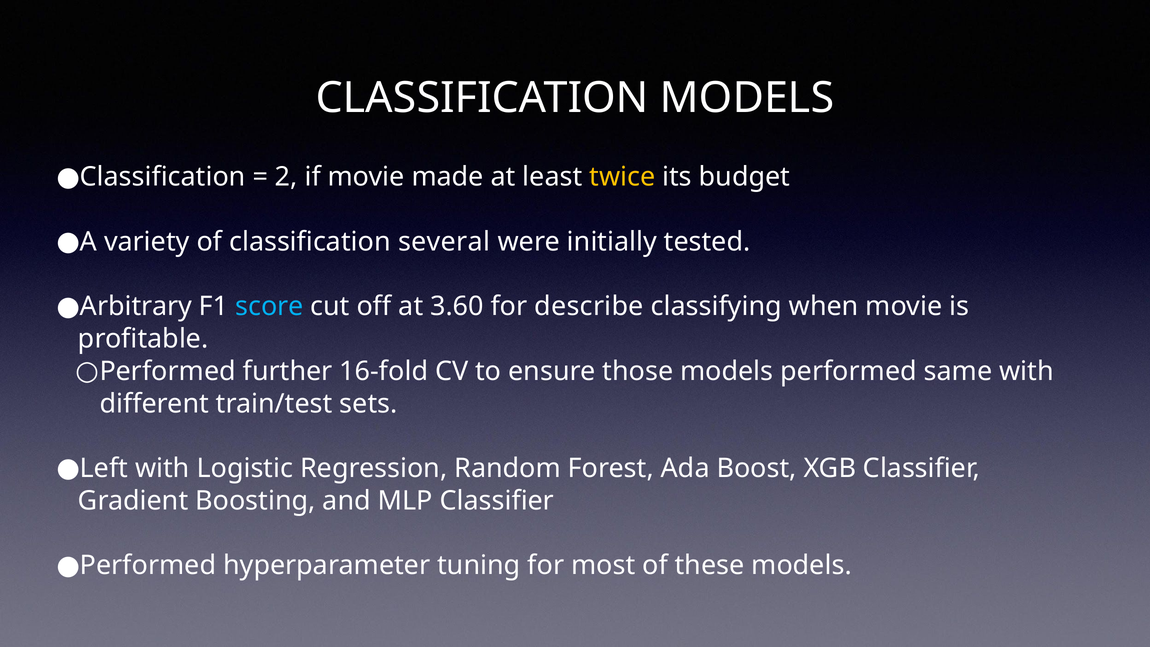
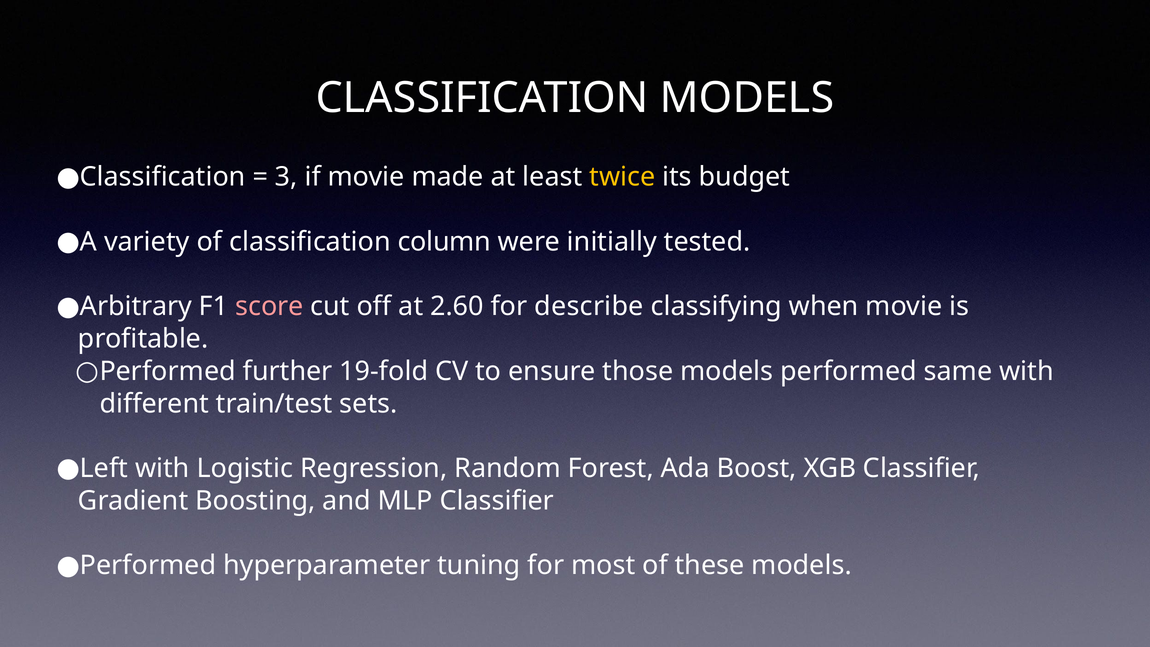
2: 2 -> 3 (286, 177)
several: several -> column (444, 242)
score colour: light blue -> pink (269, 306)
3.60: 3.60 -> 2.60 (457, 306)
16-fold: 16-fold -> 19-fold (384, 371)
